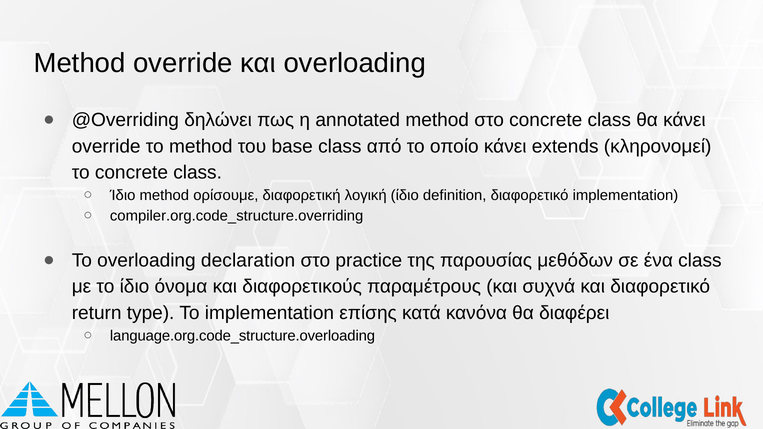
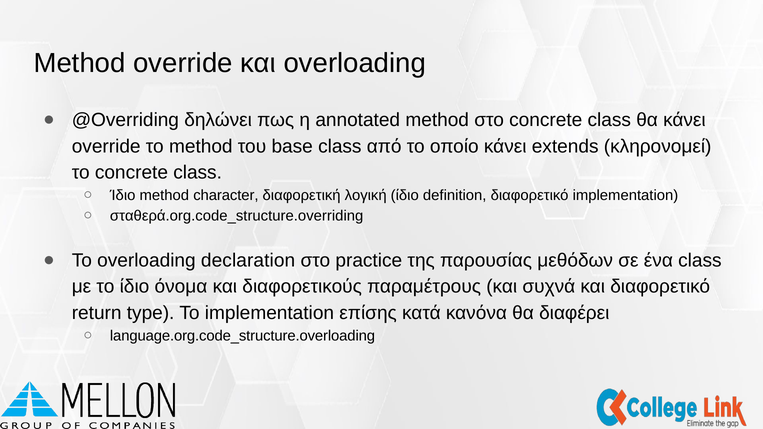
ορίσουμε: ορίσουμε -> character (226, 195)
compiler.org.code_structure.overriding: compiler.org.code_structure.overriding -> σταθερά.org.code_structure.overriding (237, 216)
